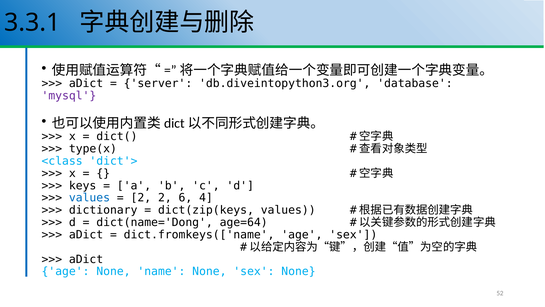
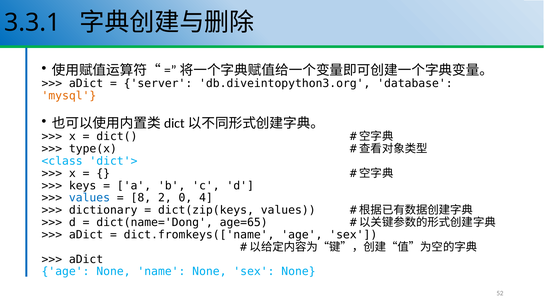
mysql colour: purple -> orange (69, 96)
2: 2 -> 8 (141, 198)
6: 6 -> 0 (185, 198)
age=64: age=64 -> age=65 (244, 222)
